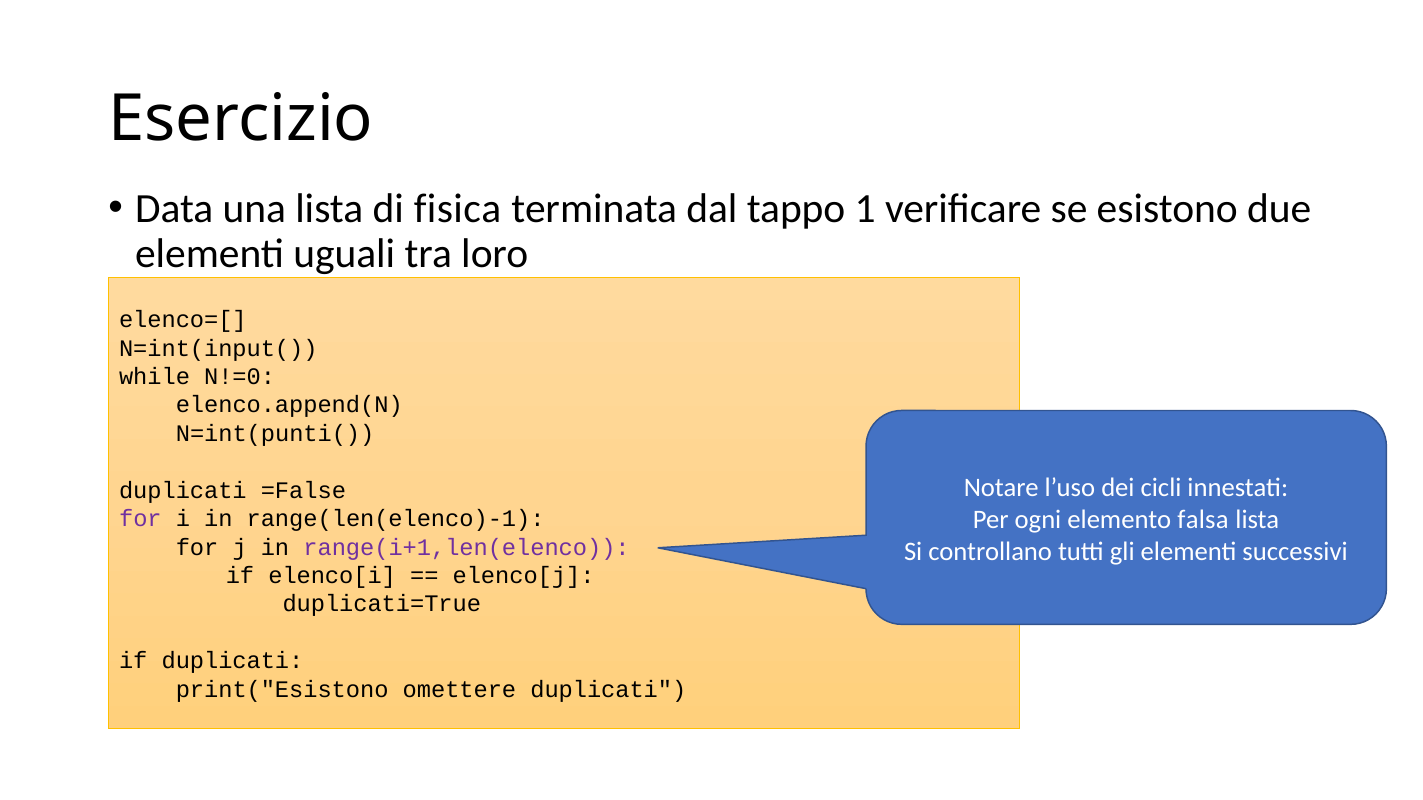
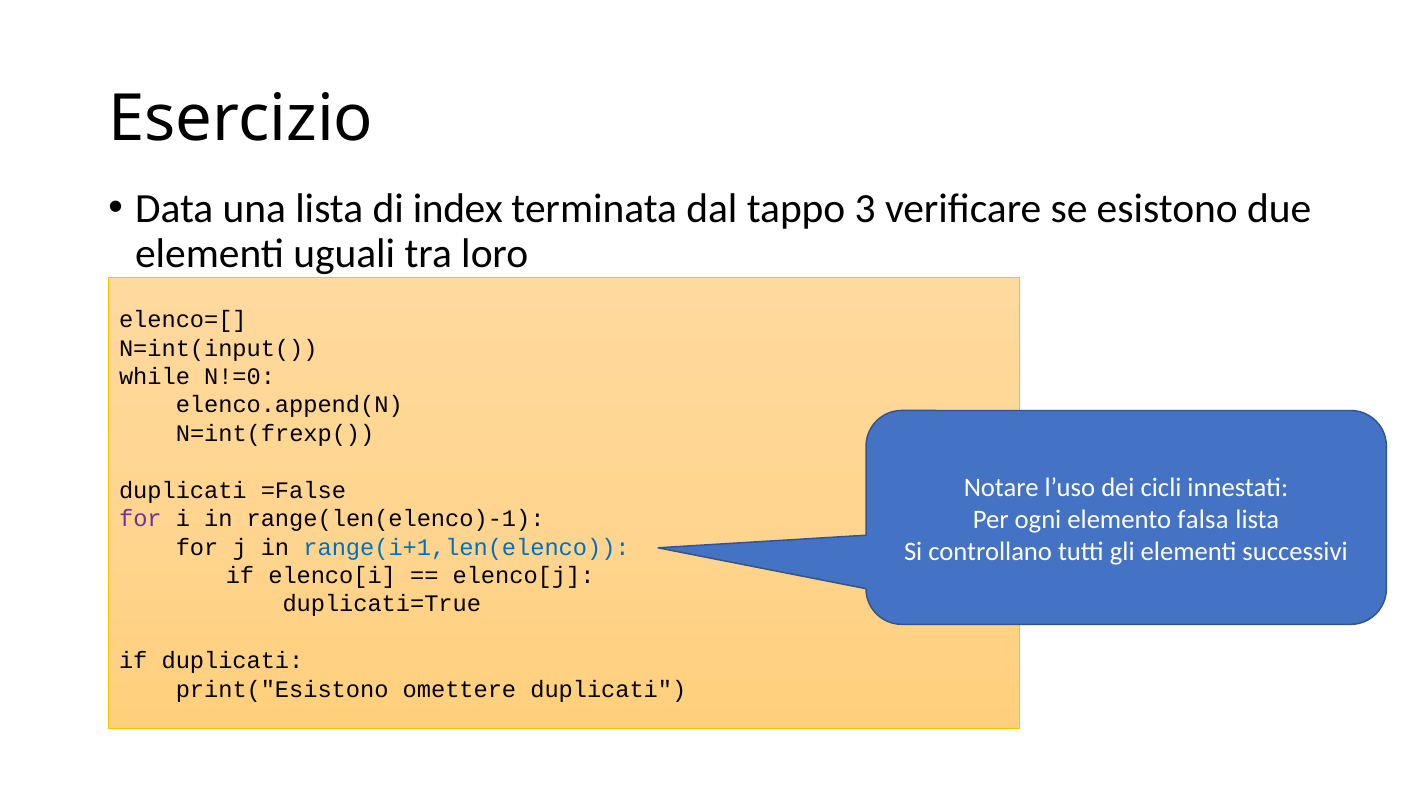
fisica: fisica -> index (458, 209)
1: 1 -> 3 (865, 209)
N=int(punti(: N=int(punti( -> N=int(frexp( (275, 434)
range(i+1,len(elenco colour: purple -> blue (467, 548)
